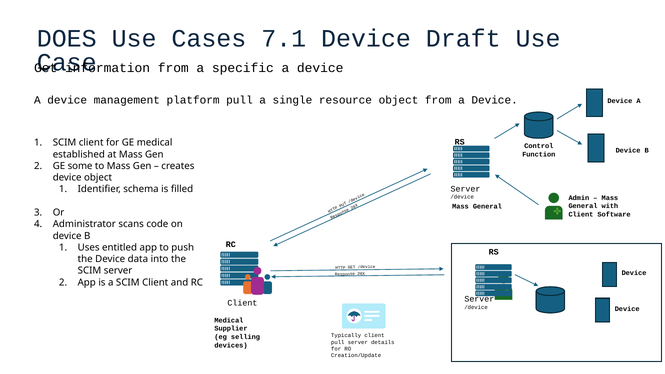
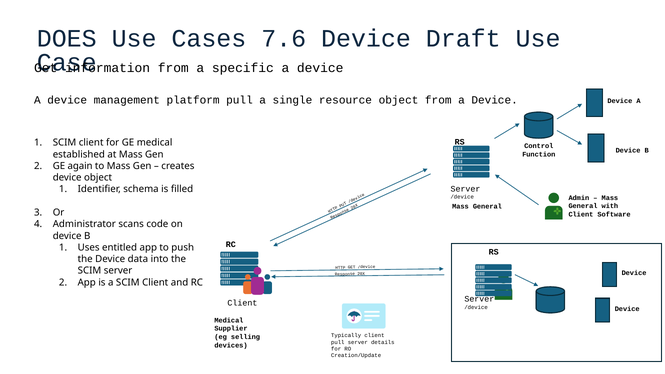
7.1: 7.1 -> 7.6 (284, 38)
some: some -> again (80, 166)
